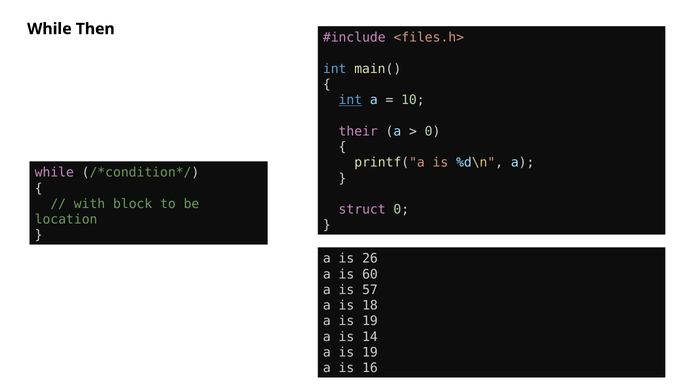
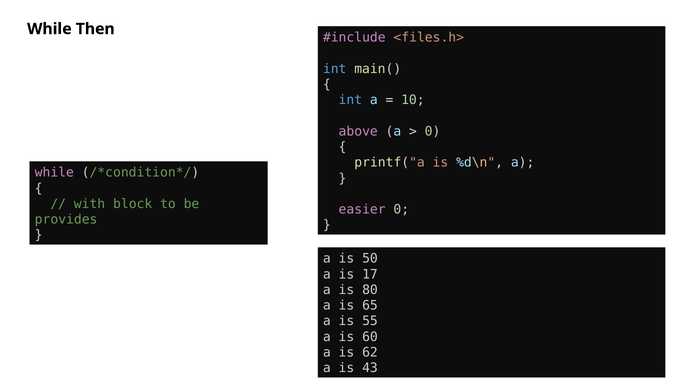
int underline: present -> none (350, 100)
their: their -> above (358, 131)
struct: struct -> easier (362, 209)
location: location -> provides (66, 219)
26: 26 -> 50 (370, 259)
60: 60 -> 17 (370, 274)
57: 57 -> 80 (370, 290)
18: 18 -> 65 (370, 305)
19: 19 -> 55 (370, 321)
14: 14 -> 60 (370, 337)
19: 19 -> 62 (370, 352)
16: 16 -> 43 (370, 368)
